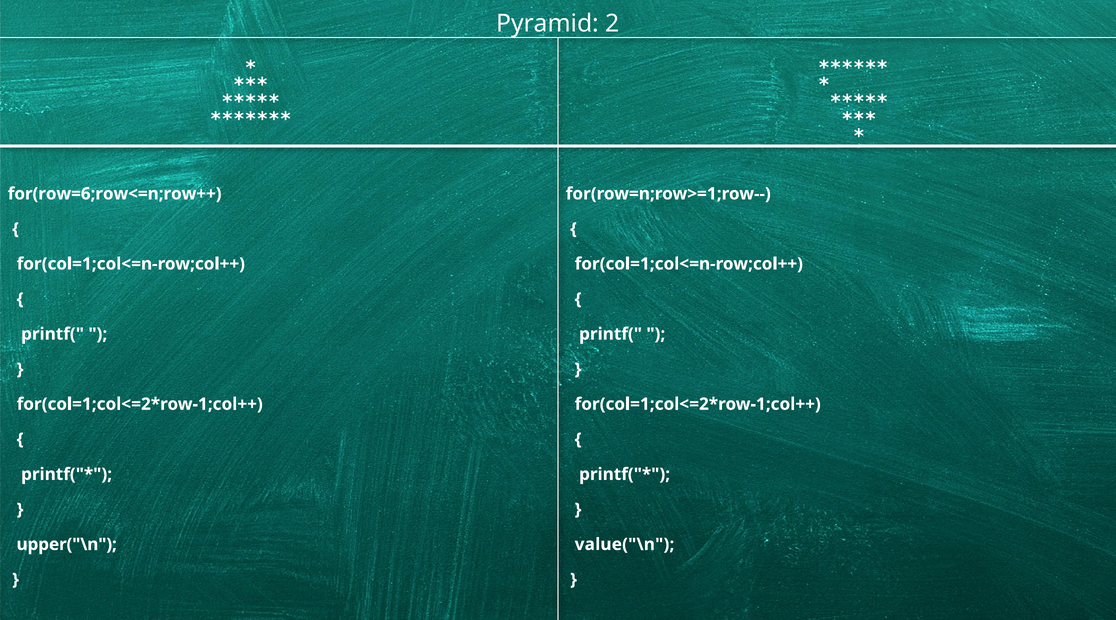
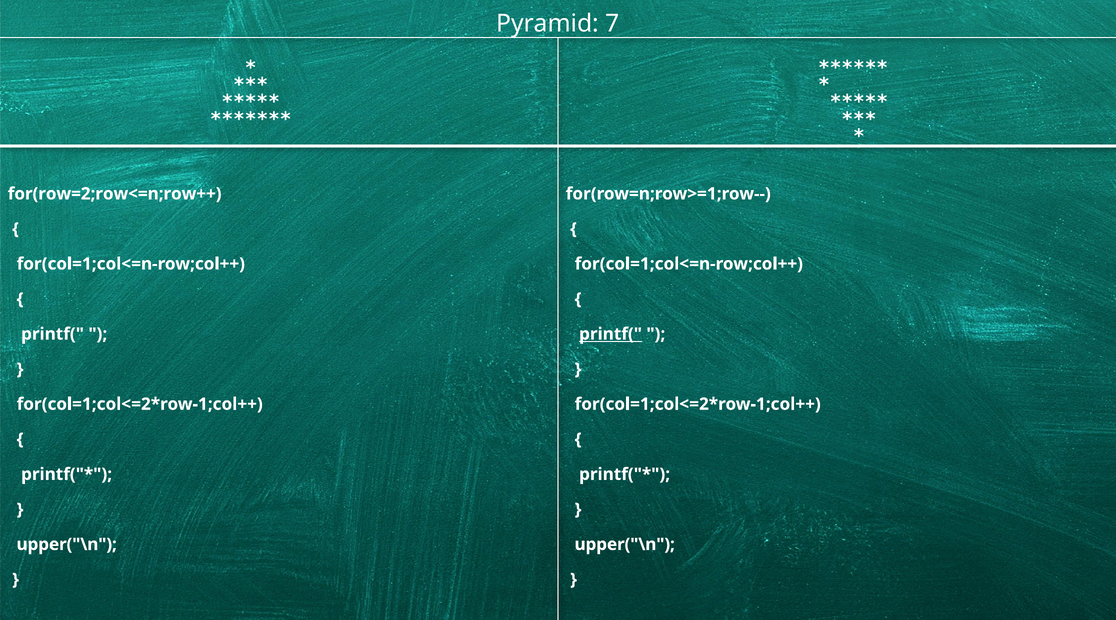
2: 2 -> 7 (612, 24)
for(row=6;row<=n;row++: for(row=6;row<=n;row++ -> for(row=2;row<=n;row++ (115, 194)
printf( underline: none -> present (611, 334)
value("\n: value("\n -> upper("\n (625, 544)
